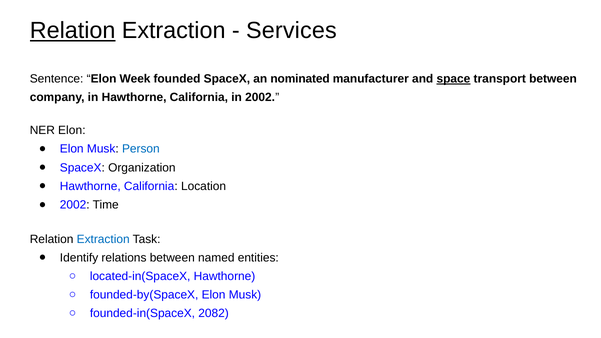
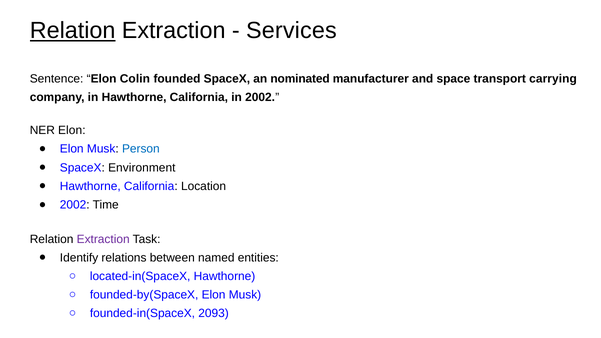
Week: Week -> Colin (135, 79)
space underline: present -> none (453, 79)
transport between: between -> carrying (553, 79)
Organization: Organization -> Environment (142, 168)
Extraction colour: blue -> purple (103, 239)
2082: 2082 -> 2093 (214, 314)
